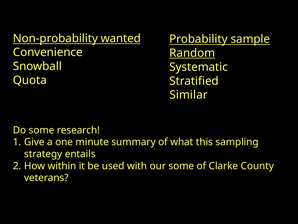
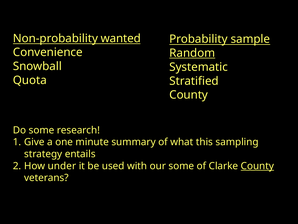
Similar: Similar -> County (189, 95)
within: within -> under (62, 166)
County underline: none -> present (257, 166)
